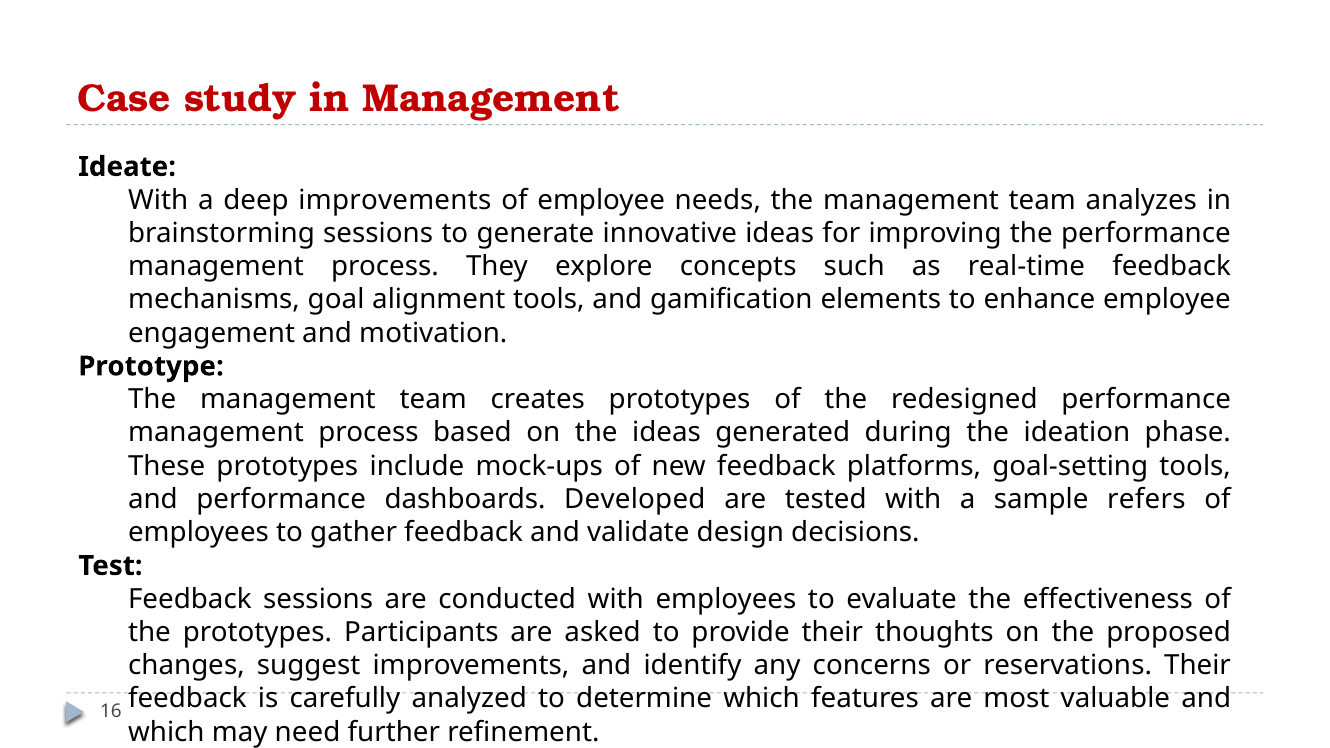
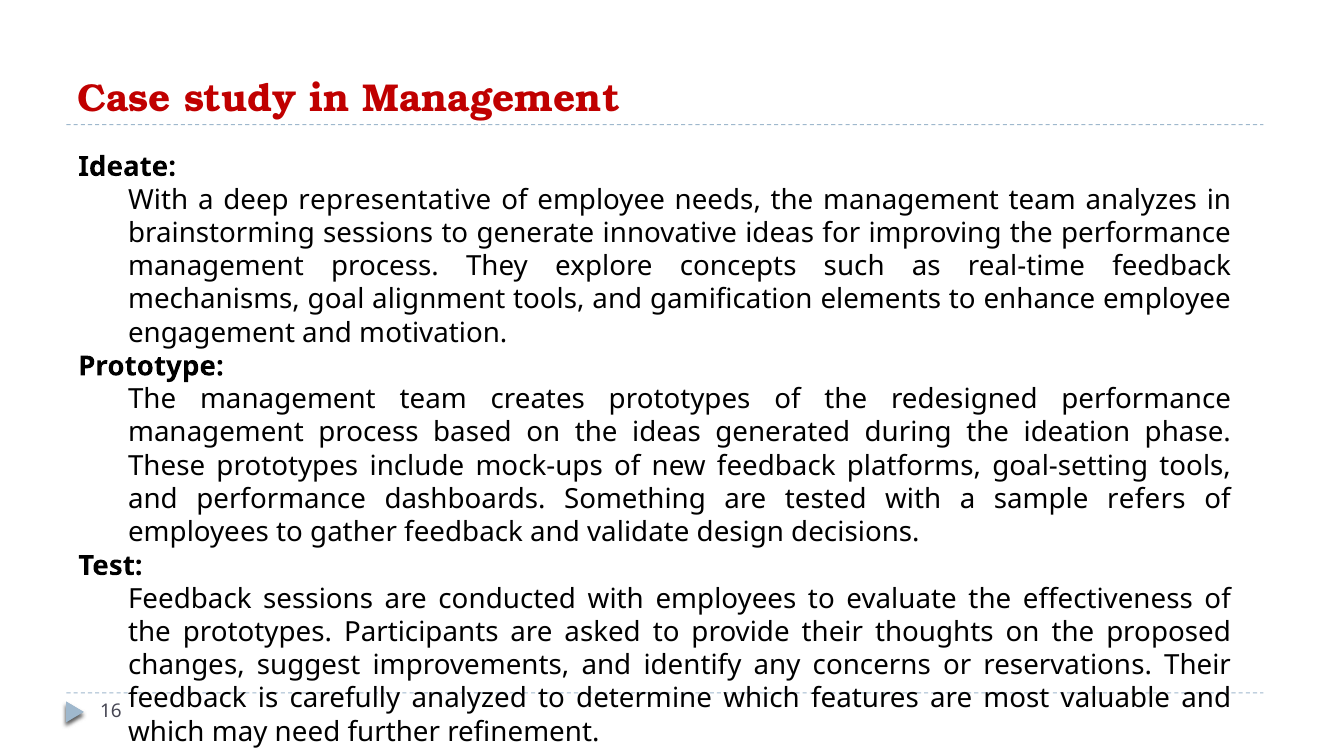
deep improvements: improvements -> representative (395, 200)
Developed: Developed -> Something (635, 499)
